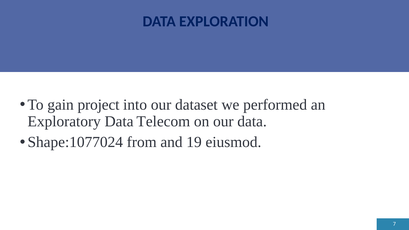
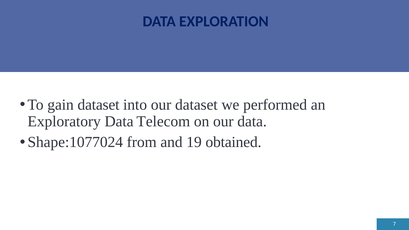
gain project: project -> dataset (99, 105)
eiusmod: eiusmod -> obtained (234, 142)
